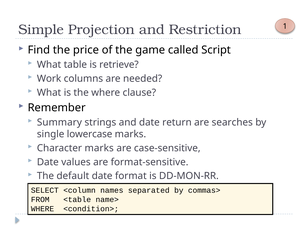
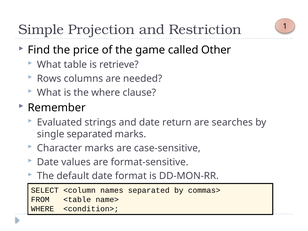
Script: Script -> Other (216, 50)
Work: Work -> Rows (49, 79)
Summary: Summary -> Evaluated (59, 122)
single lowercase: lowercase -> separated (90, 134)
